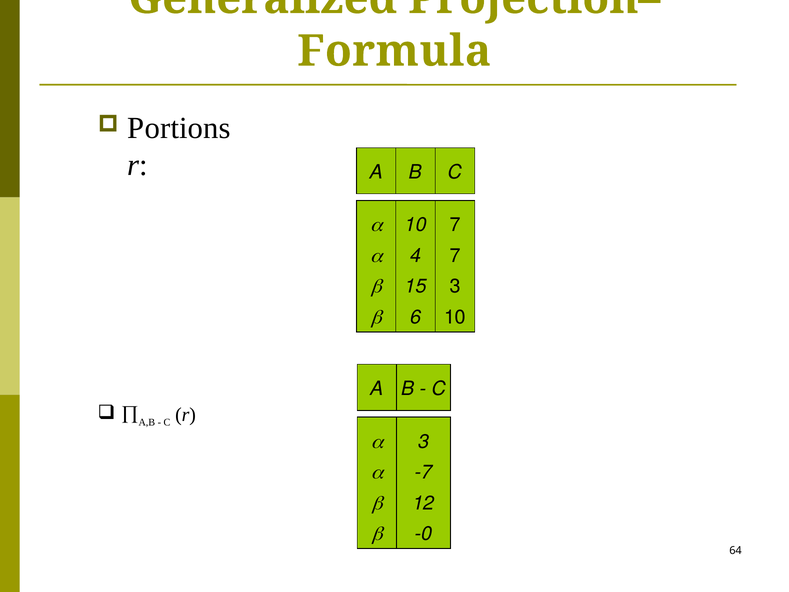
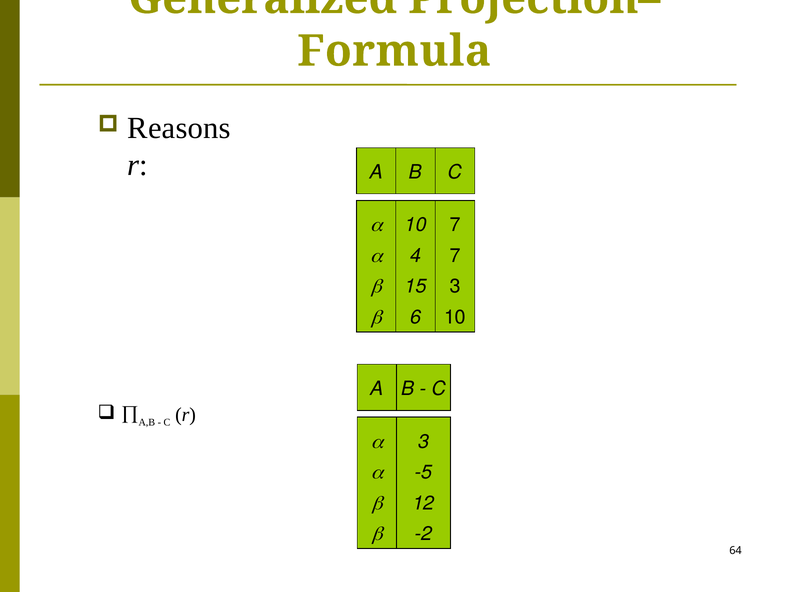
Portions: Portions -> Reasons (179, 128)
-7: -7 -> -5 (423, 472)
-0: -0 -> -2 (423, 534)
